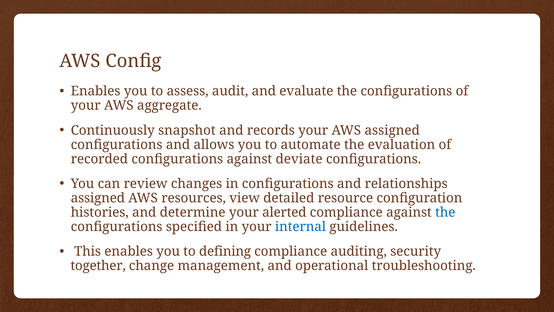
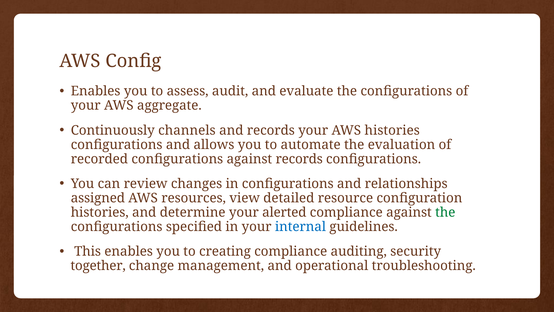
snapshot: snapshot -> channels (187, 130)
AWS assigned: assigned -> histories (392, 130)
against deviate: deviate -> records (299, 159)
the colour: blue -> green (445, 212)
defining: defining -> creating (225, 251)
